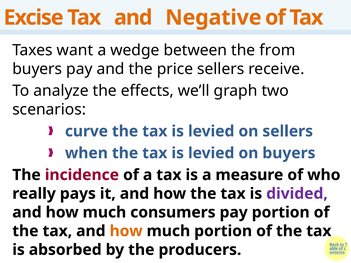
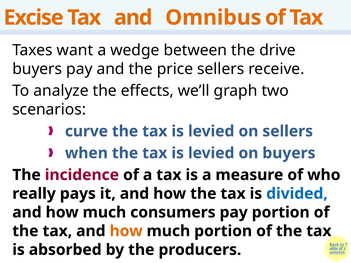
Negative: Negative -> Omnibus (213, 18)
from: from -> drive (278, 50)
divided colour: purple -> blue (297, 194)
